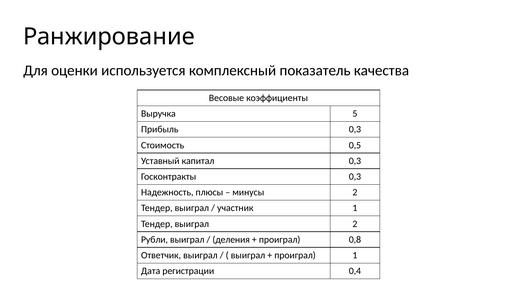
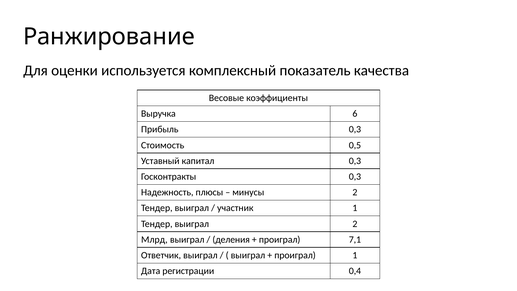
5: 5 -> 6 (355, 114)
Рубли: Рубли -> Млрд (154, 239)
0,8: 0,8 -> 7,1 (355, 239)
